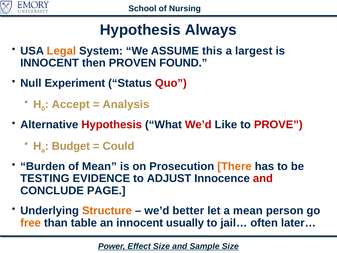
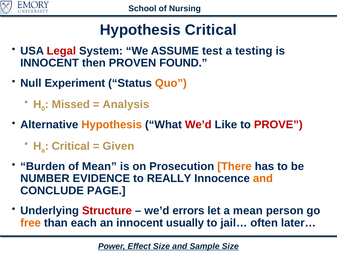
Hypothesis Always: Always -> Critical (211, 30)
Legal colour: orange -> red (61, 51)
this: this -> test (212, 51)
largest: largest -> testing (254, 51)
Quo colour: red -> orange (171, 83)
Accept: Accept -> Missed (71, 104)
Hypothesis colour: red -> orange (112, 125)
Budget: Budget -> Critical (71, 146)
Could: Could -> Given (118, 146)
TESTING: TESTING -> NUMBER (45, 178)
ADJUST: ADJUST -> REALLY (169, 178)
and colour: red -> orange (263, 178)
Structure colour: orange -> red (107, 210)
better: better -> errors (188, 210)
table: table -> each (84, 223)
